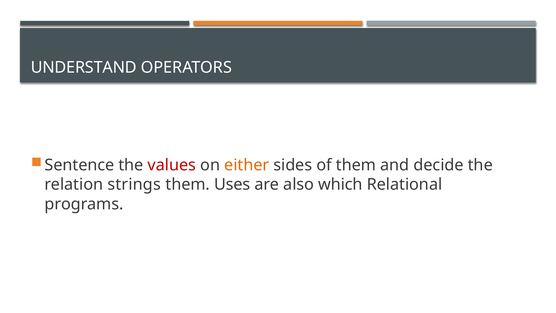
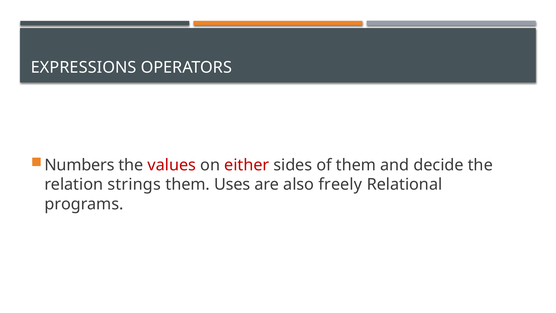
UNDERSTAND: UNDERSTAND -> EXPRESSIONS (84, 68)
Sentence: Sentence -> Numbers (80, 165)
either colour: orange -> red (247, 165)
which: which -> freely (340, 184)
